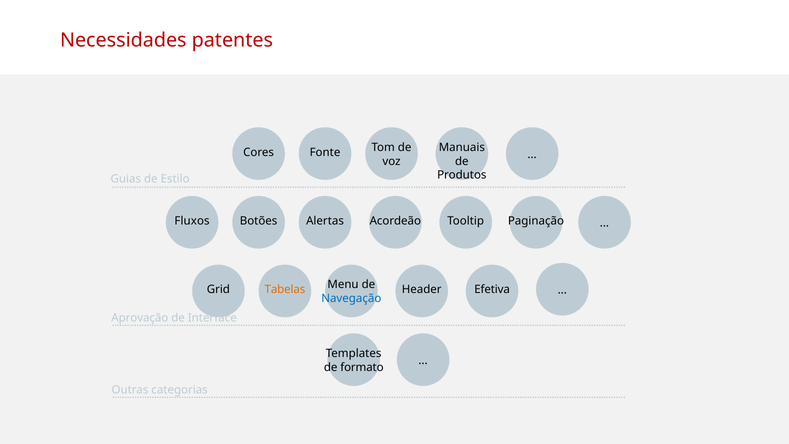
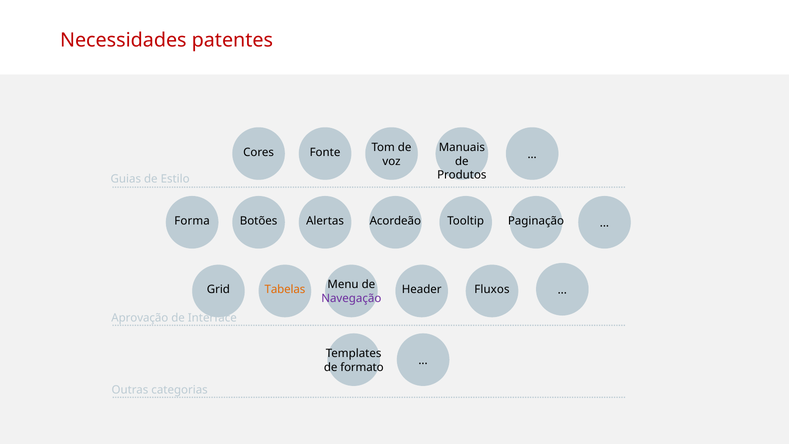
Fluxos: Fluxos -> Forma (192, 221)
Efetiva: Efetiva -> Fluxos (492, 290)
Navegação colour: blue -> purple (351, 298)
